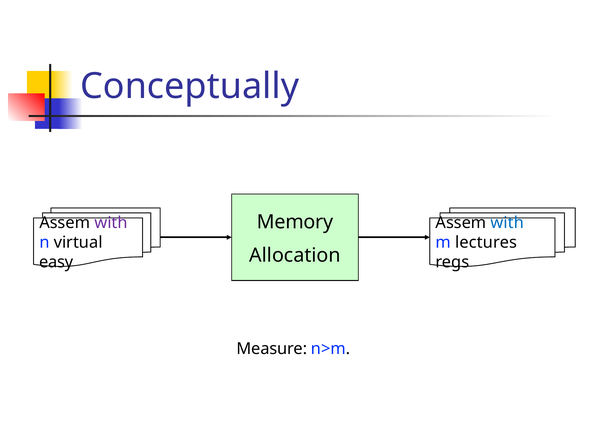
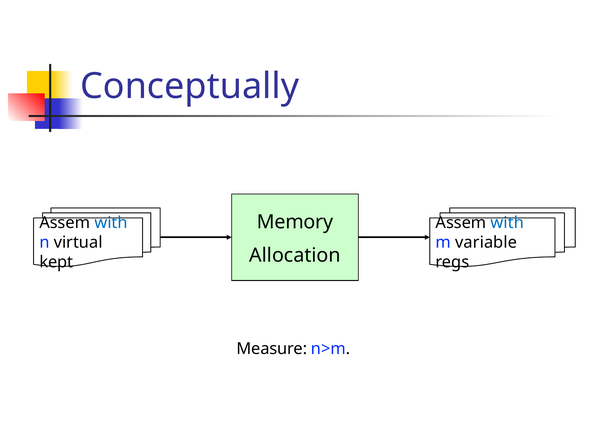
with colour: purple -> blue (111, 222)
lectures: lectures -> variable (486, 242)
easy: easy -> kept (56, 262)
